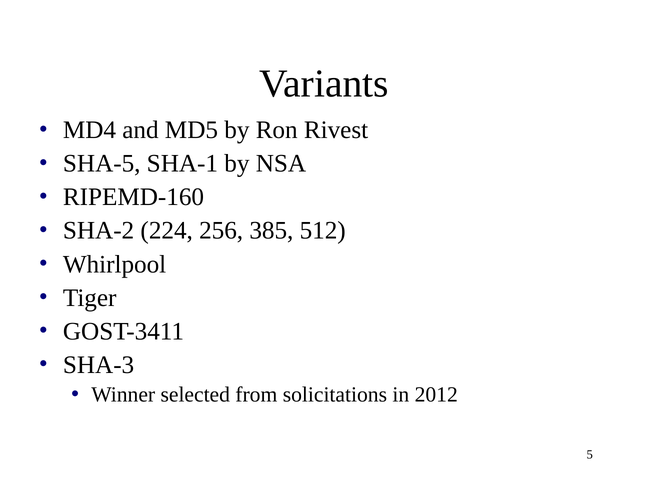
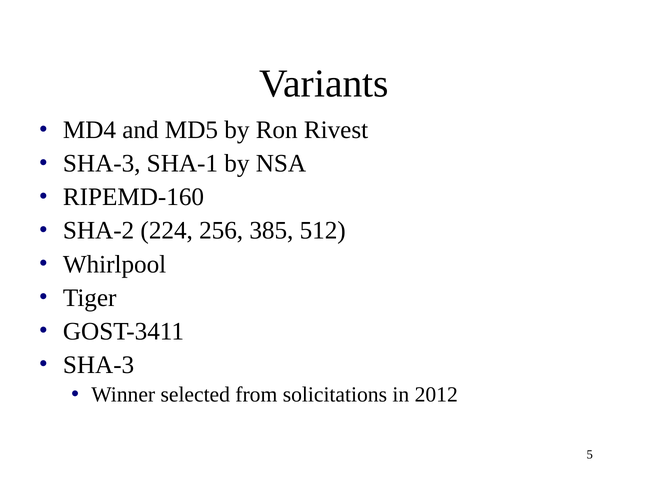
SHA-5: SHA-5 -> SHA-3 (102, 164)
